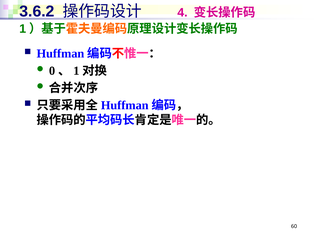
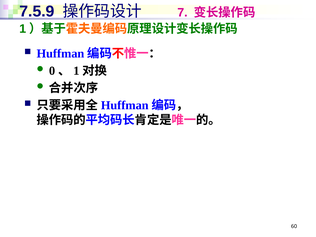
3.6.2: 3.6.2 -> 7.5.9 (37, 11)
4: 4 -> 7 (182, 13)
